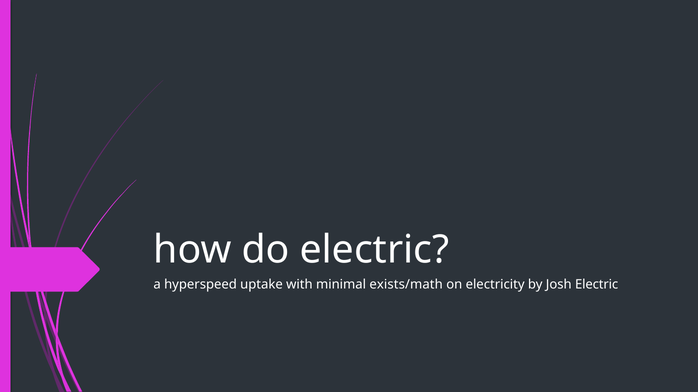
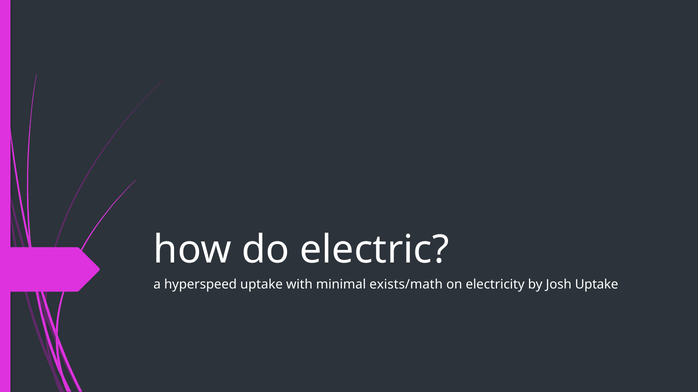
Josh Electric: Electric -> Uptake (597, 285)
